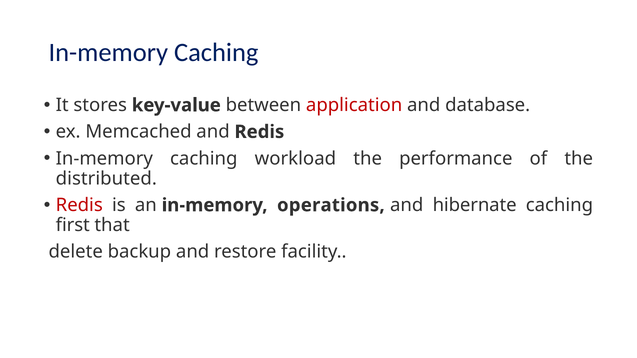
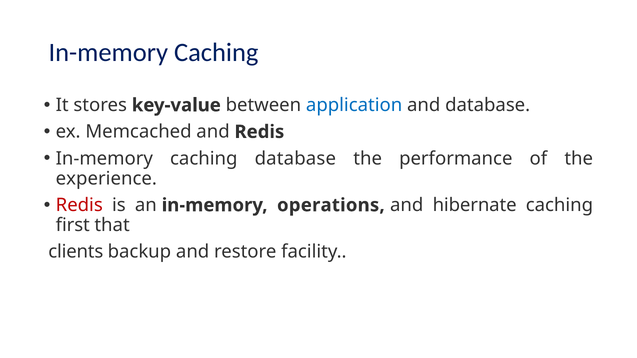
application colour: red -> blue (354, 105)
caching workload: workload -> database (295, 159)
distributed: distributed -> experience (106, 179)
delete: delete -> clients (76, 252)
